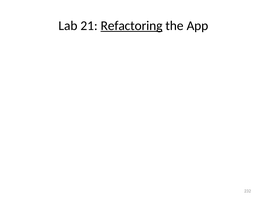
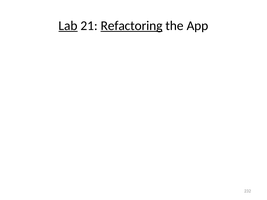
Lab underline: none -> present (68, 26)
